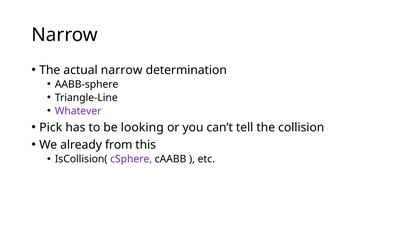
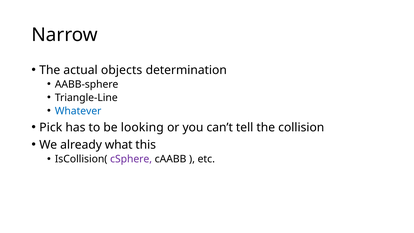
actual narrow: narrow -> objects (122, 70)
Whatever colour: purple -> blue (78, 111)
from: from -> what (119, 145)
